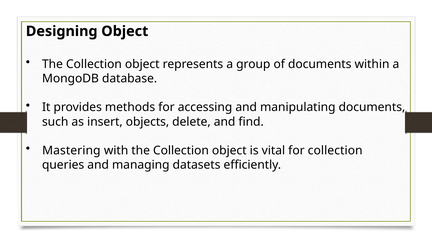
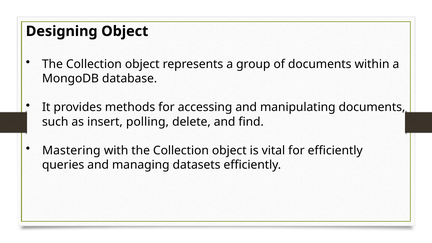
objects: objects -> polling (147, 122)
for collection: collection -> efficiently (335, 151)
